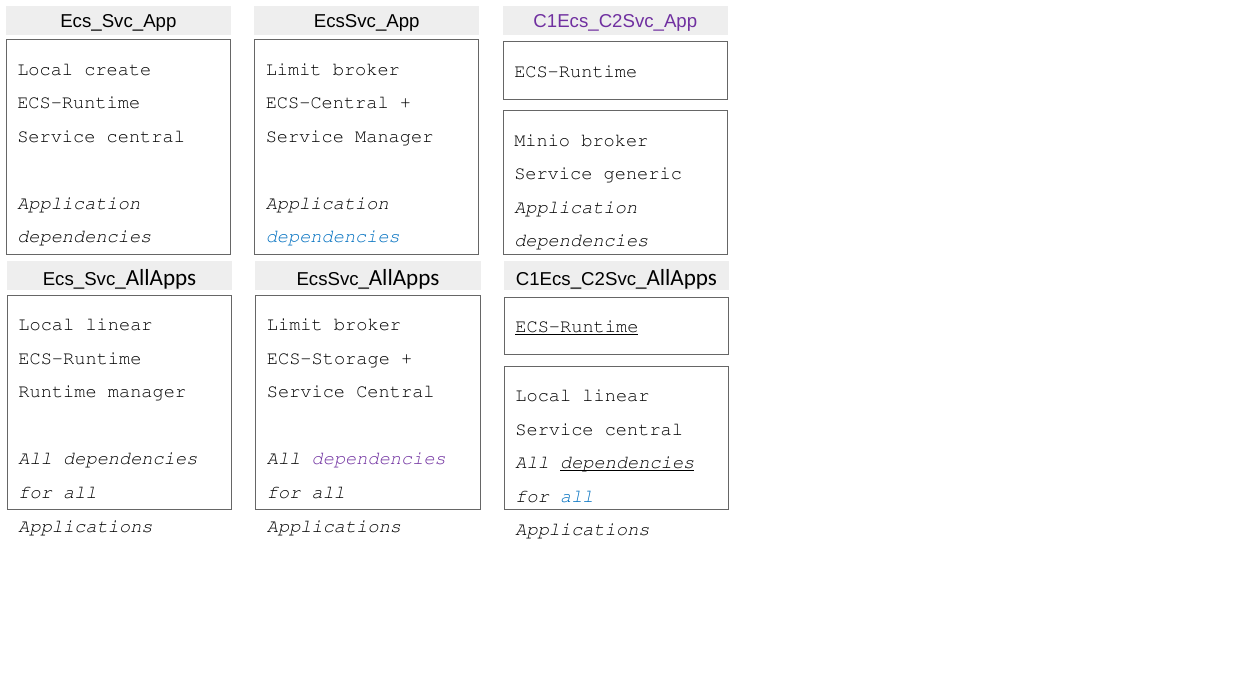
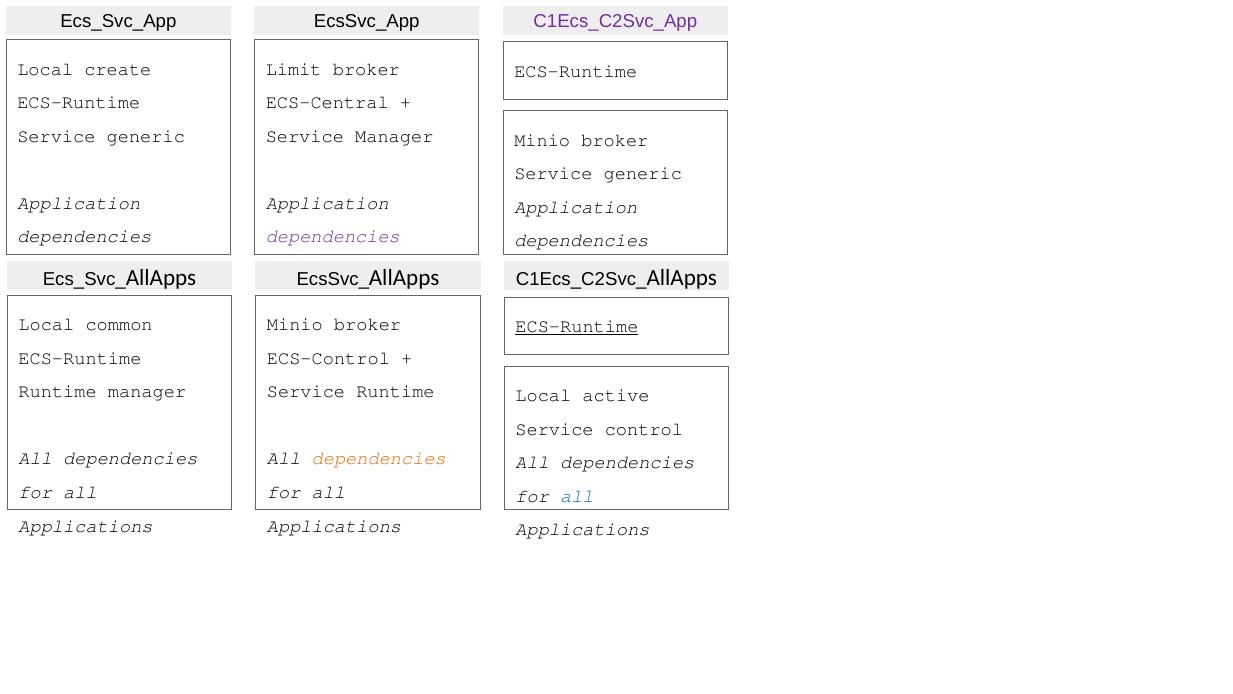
central: central -> generic (146, 136)
dependencies colour: blue -> purple (333, 237)
linear: linear -> common (119, 324)
Limit: Limit -> Minio (295, 324)
ECS-Storage: ECS-Storage -> ECS-Control (328, 358)
Central: Central -> Runtime (395, 391)
linear: linear -> active (616, 395)
central: central -> control (644, 429)
dependencies colour: purple -> orange (379, 459)
dependencies underline: present -> none (627, 462)
